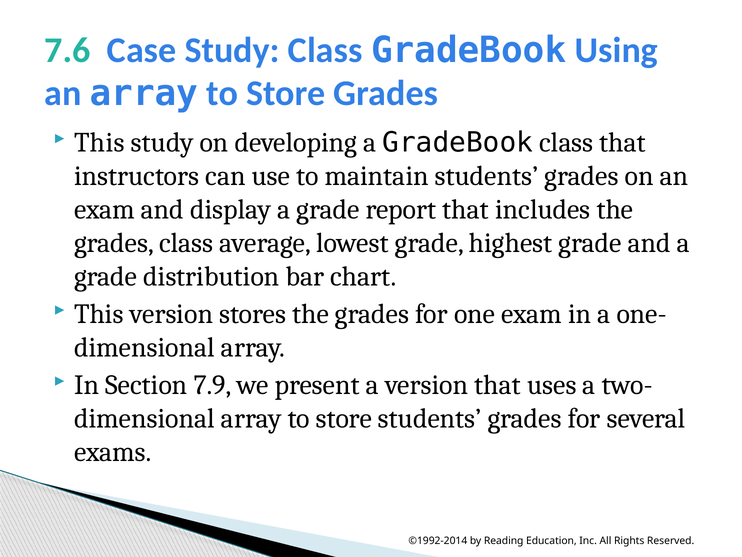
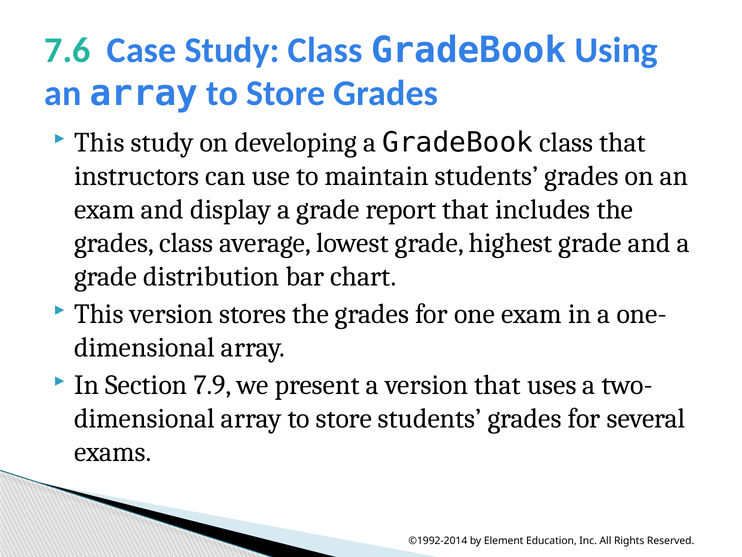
Reading: Reading -> Element (504, 540)
